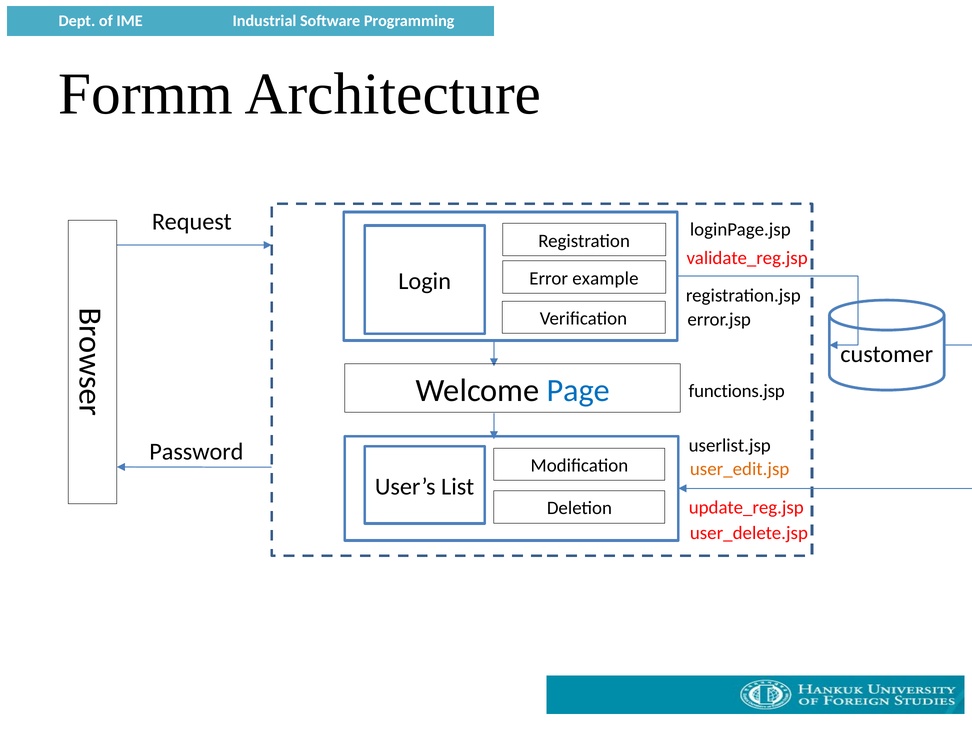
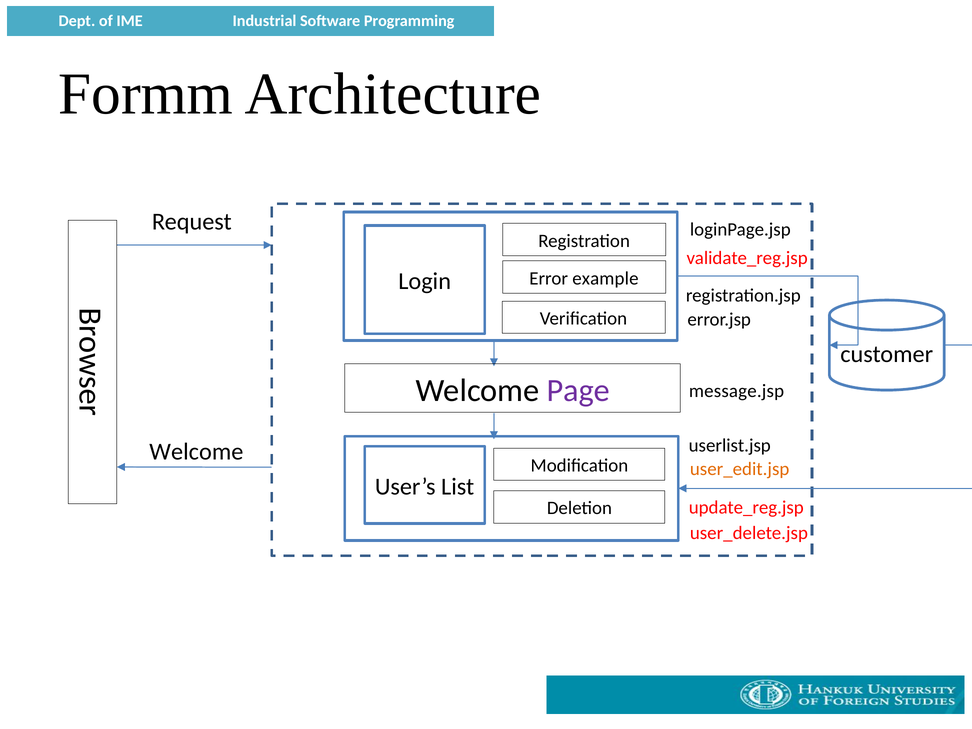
Page colour: blue -> purple (578, 390)
functions.jsp: functions.jsp -> message.jsp (737, 391)
Password: Password -> Welcome (196, 452)
